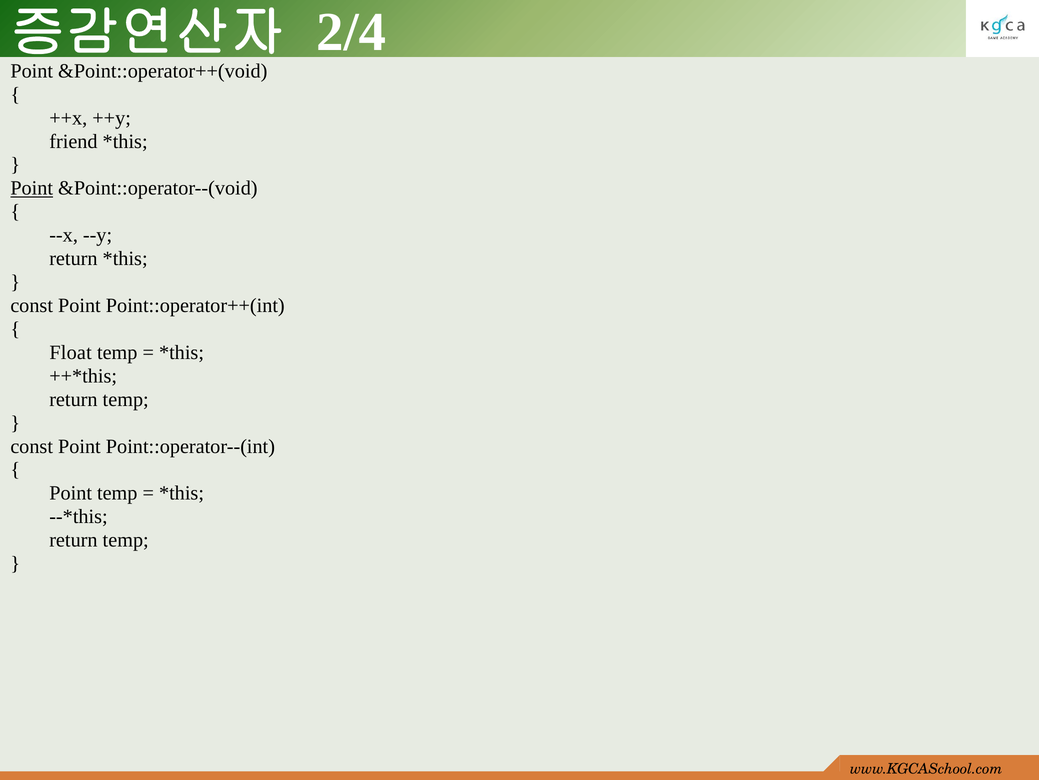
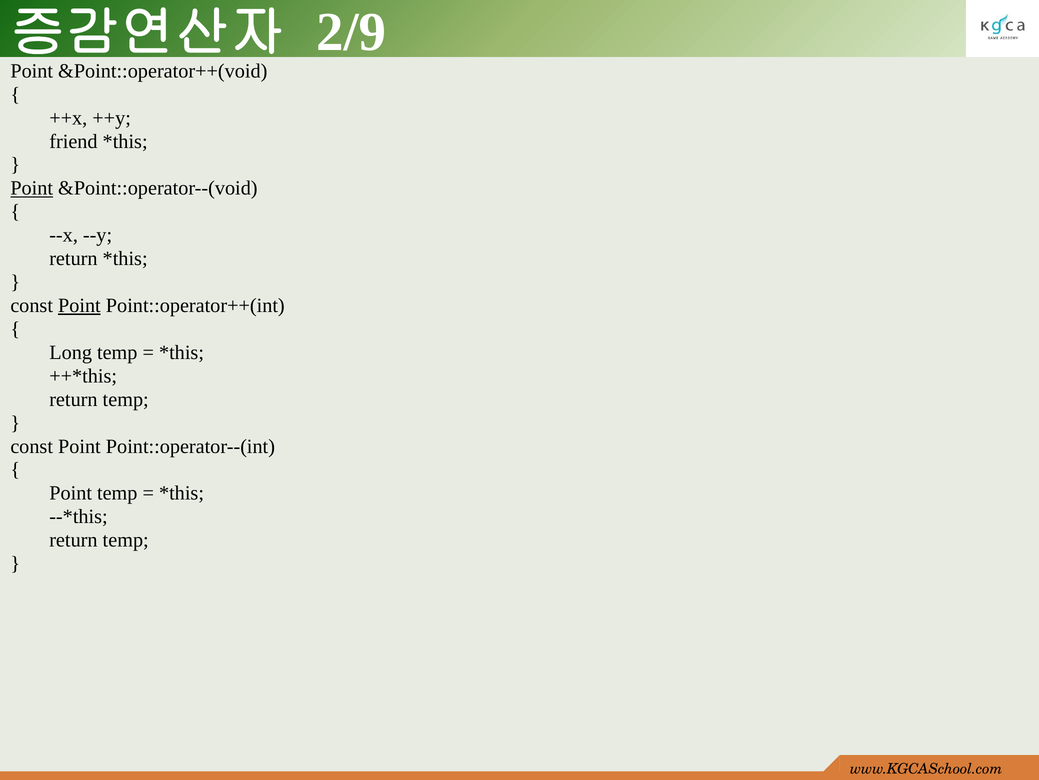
2/4: 2/4 -> 2/9 (351, 32)
Point underline: none -> present (79, 305)
Float: Float -> Long (71, 352)
